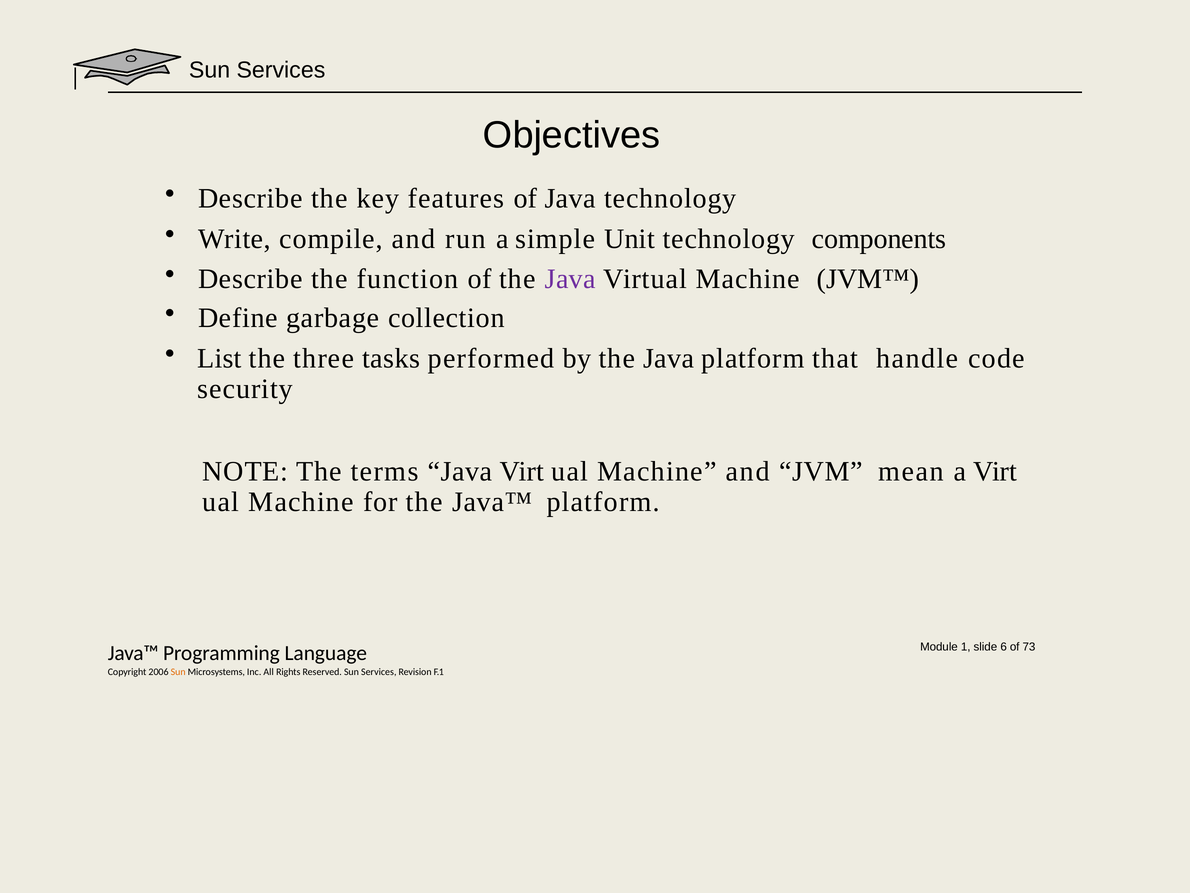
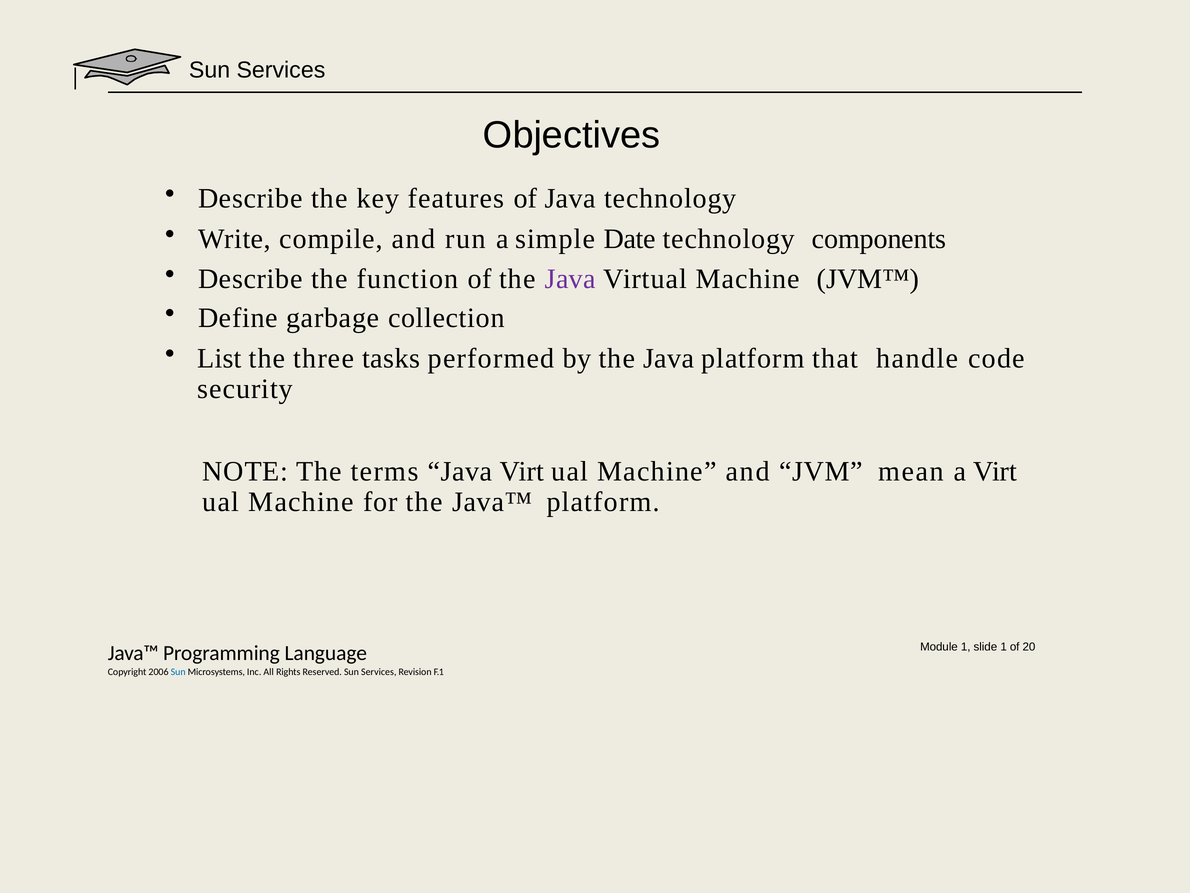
Unit: Unit -> Date (630, 239)
slide 6: 6 -> 1 (1004, 646)
73: 73 -> 20 (1029, 646)
Sun colour: orange -> blue (178, 672)
